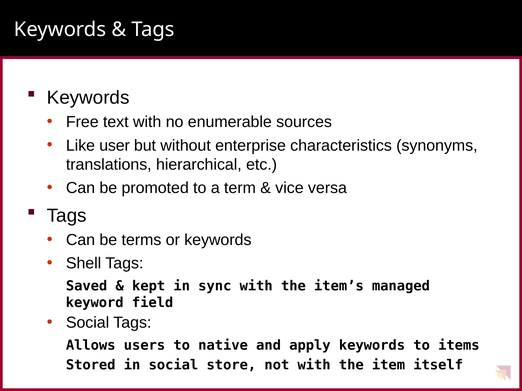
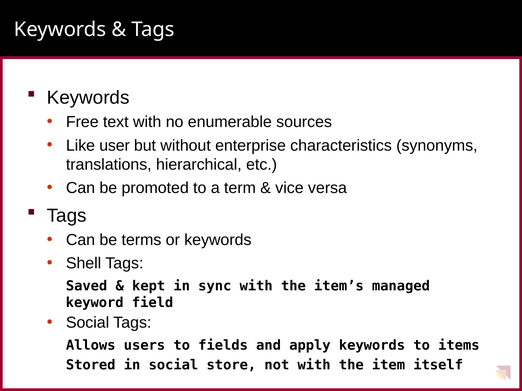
native: native -> fields (223, 346)
